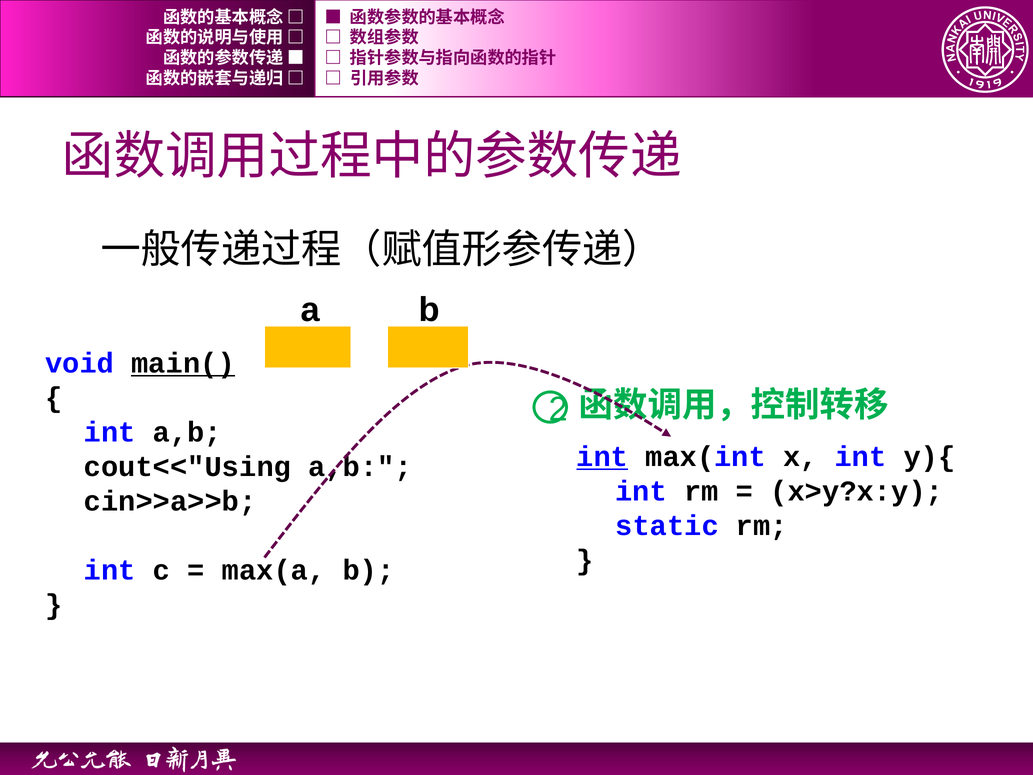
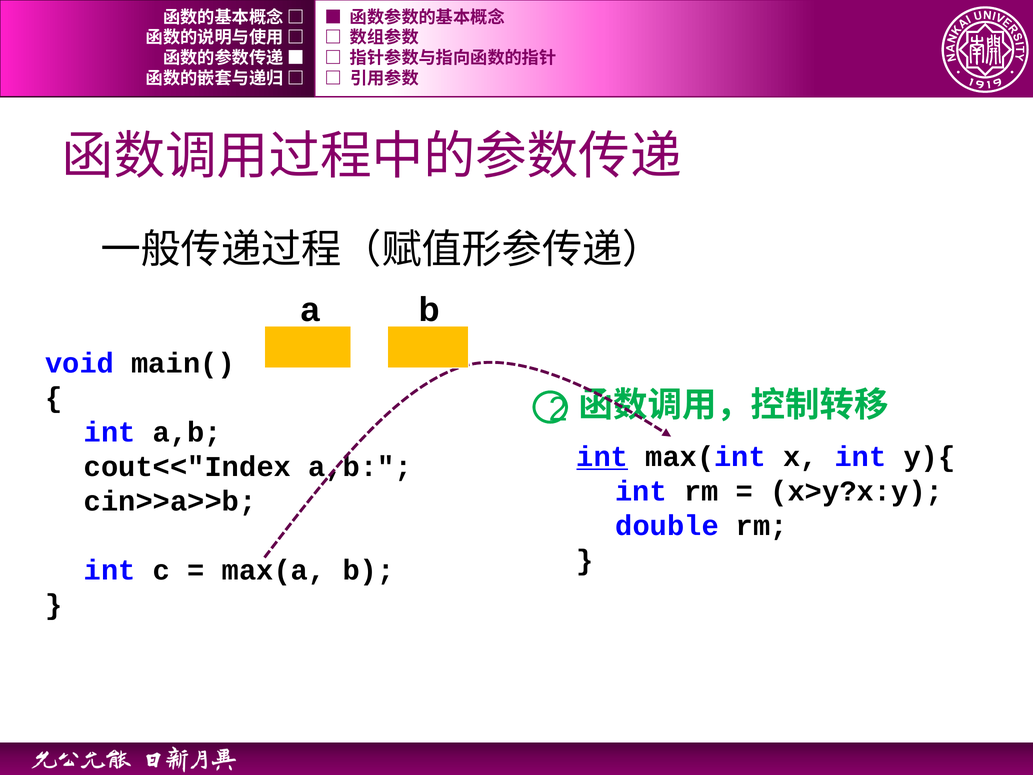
main( underline: present -> none (183, 363)
cout<<"Using: cout<<"Using -> cout<<"Index (187, 467)
static: static -> double (667, 526)
